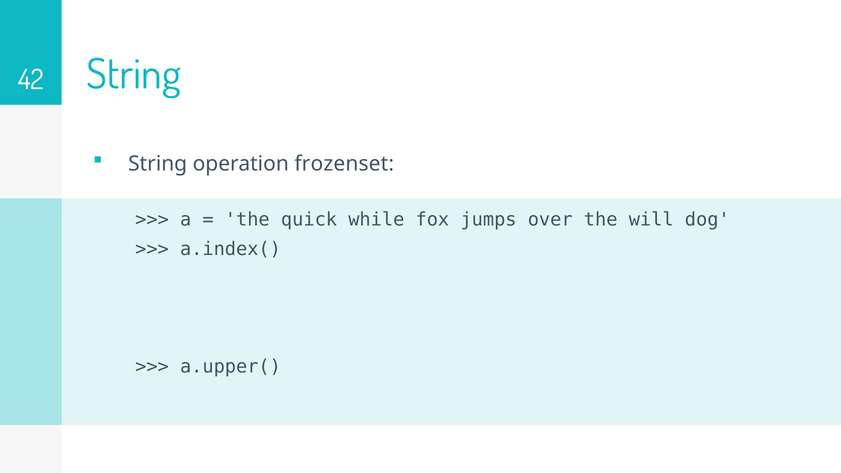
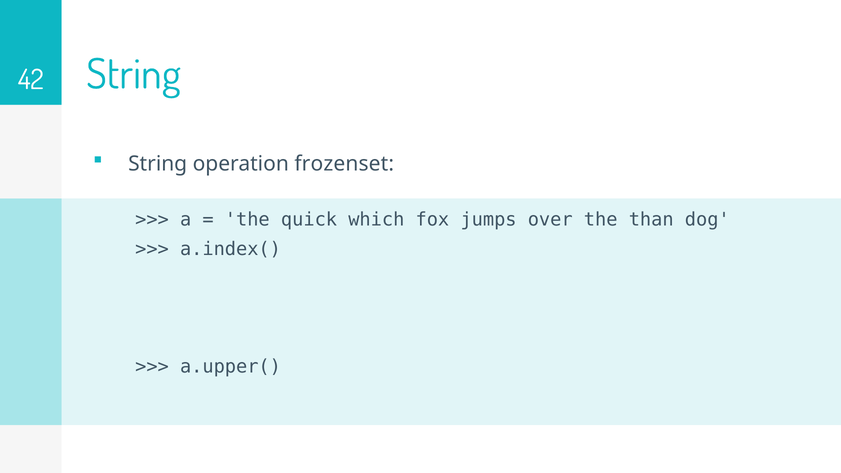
while: while -> which (376, 219)
will: will -> than (651, 219)
